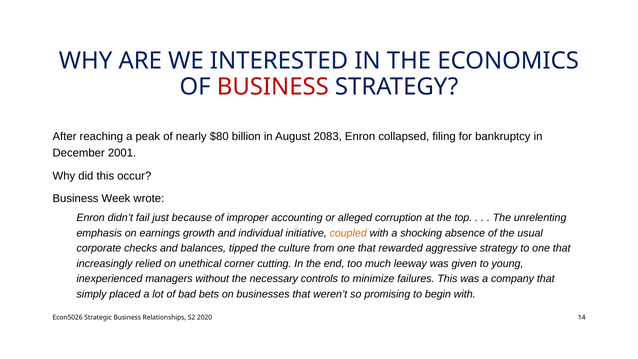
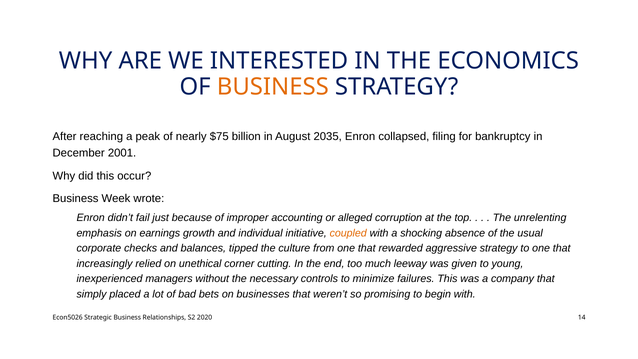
BUSINESS colour: red -> orange (273, 87)
$80: $80 -> $75 (219, 137)
2083: 2083 -> 2035 (328, 137)
